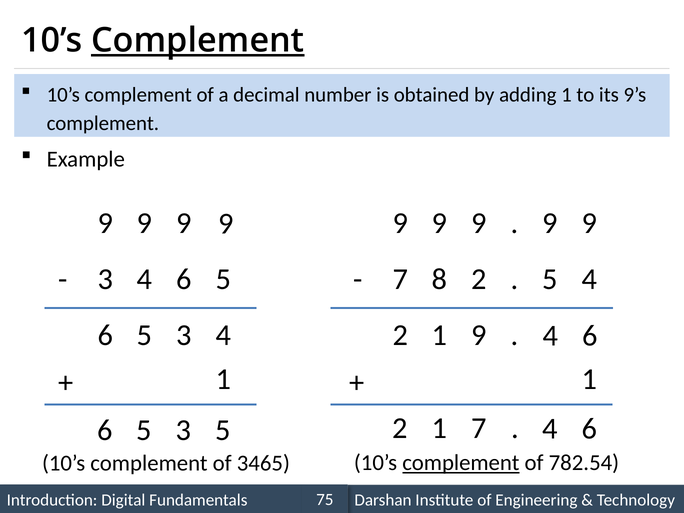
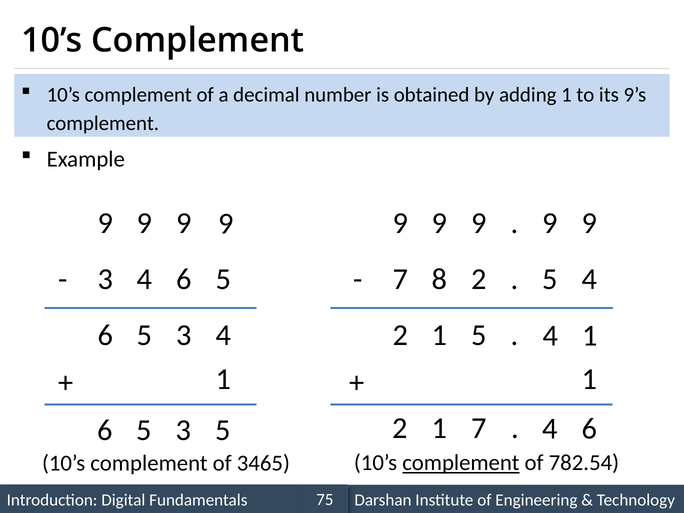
Complement underline: present -> none (198, 41)
1 9: 9 -> 5 (479, 335)
6: 6 -> 1 (590, 336)
